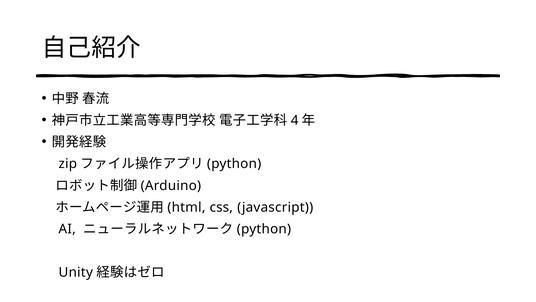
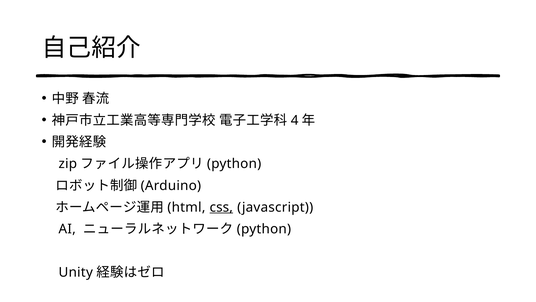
css underline: none -> present (221, 207)
